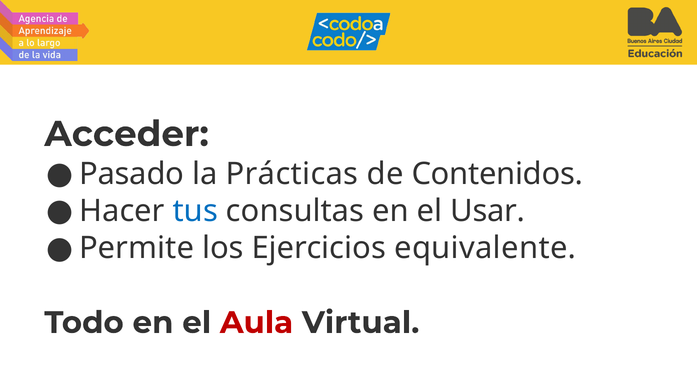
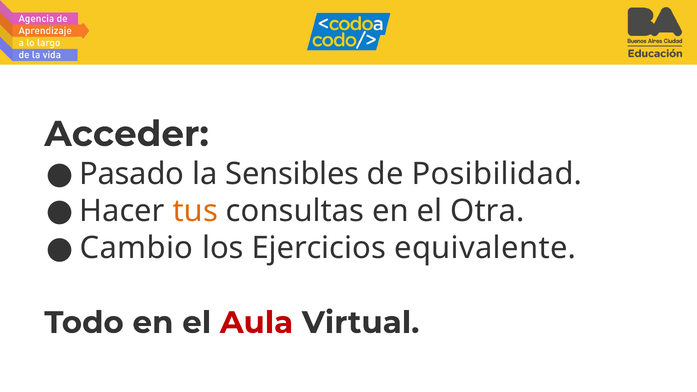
Prácticas: Prácticas -> Sensibles (292, 174)
Contenidos: Contenidos -> Posibilidad (497, 174)
tus colour: blue -> orange (195, 211)
Usar: Usar -> Otra (487, 211)
Permite: Permite -> Cambio (136, 248)
